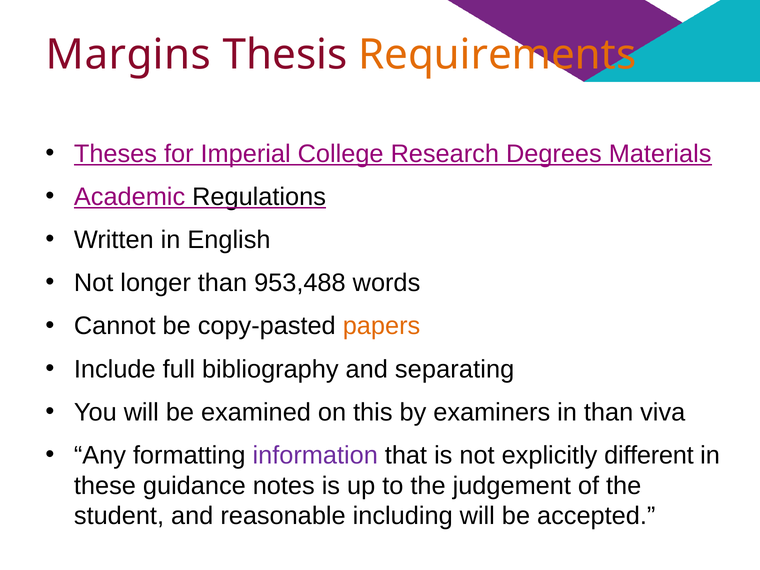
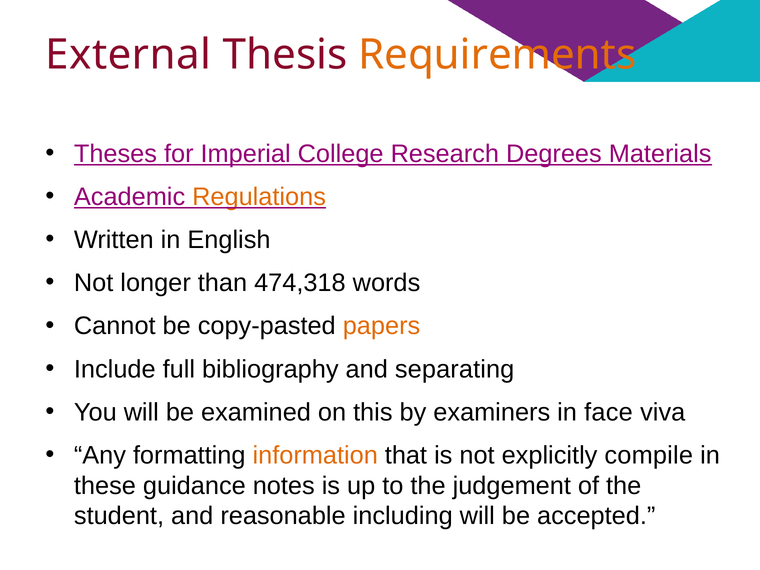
Margins: Margins -> External (128, 55)
Regulations colour: black -> orange (259, 197)
953,488: 953,488 -> 474,318 (300, 283)
in than: than -> face (608, 412)
information colour: purple -> orange (315, 455)
different: different -> compile (649, 455)
